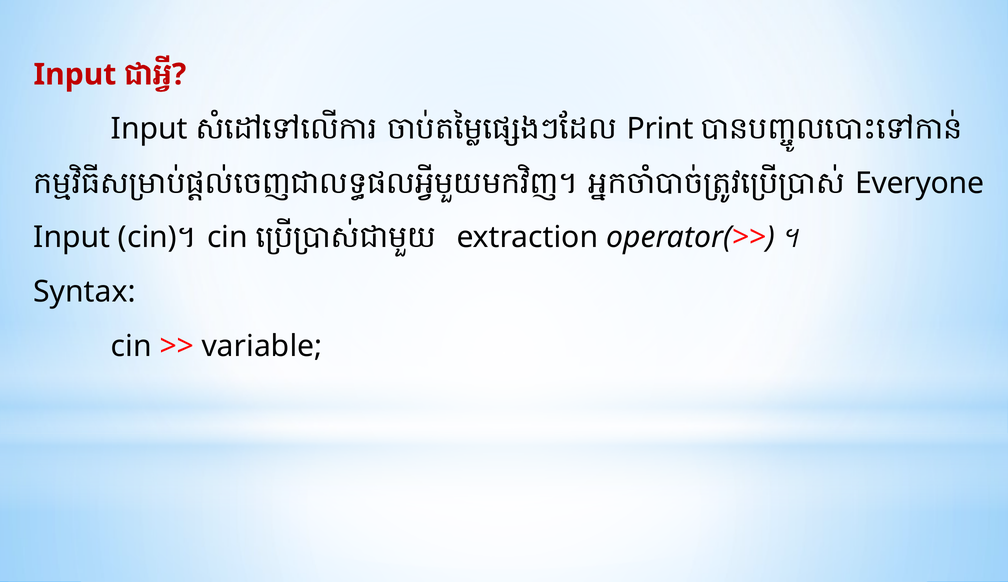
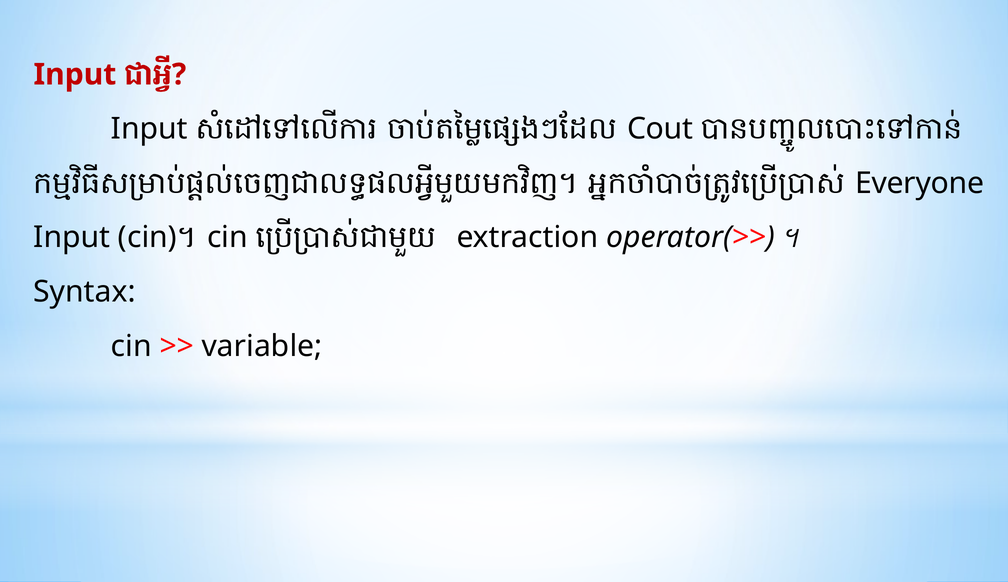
Print: Print -> Cout (660, 129)
